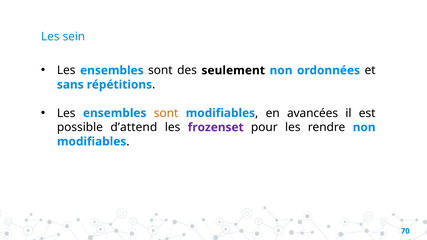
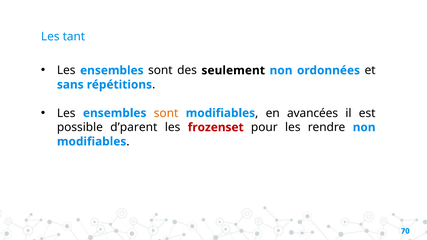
sein: sein -> tant (74, 37)
d’attend: d’attend -> d’parent (134, 127)
frozenset colour: purple -> red (216, 127)
